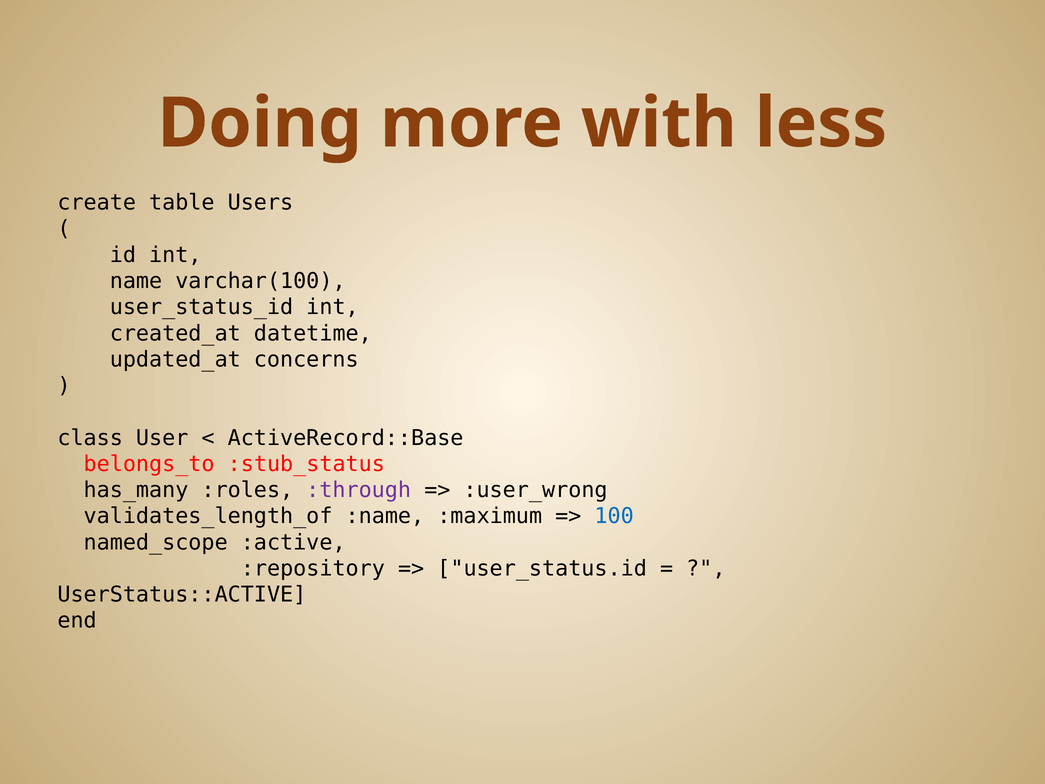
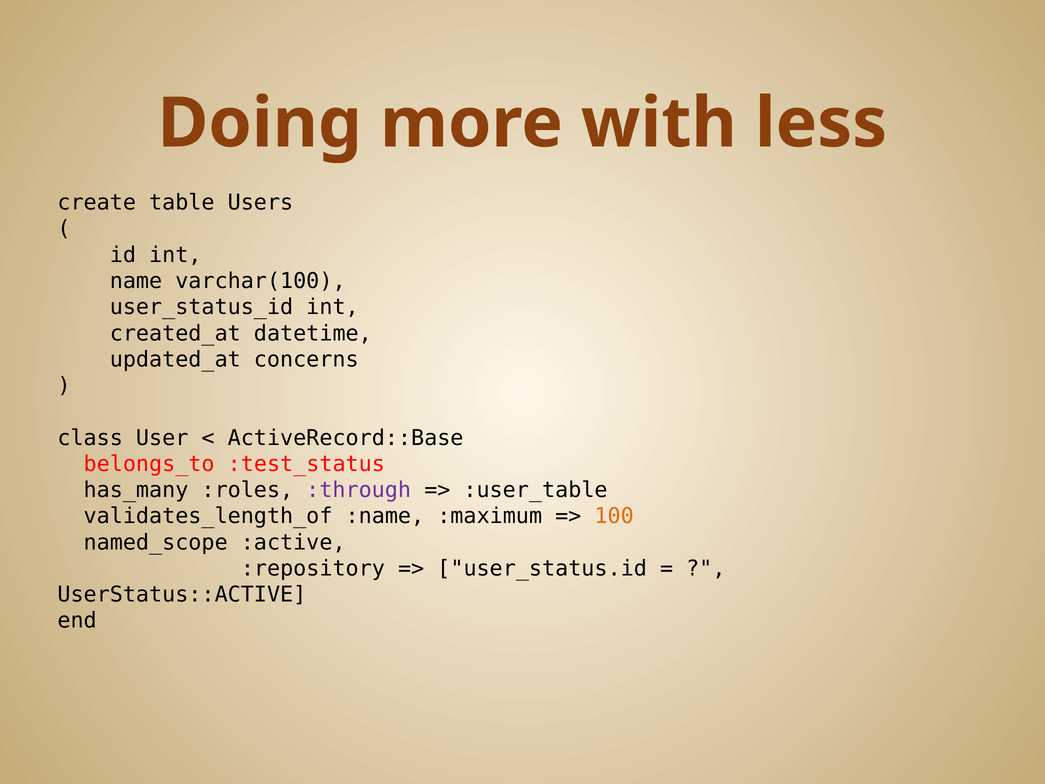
:stub_status: :stub_status -> :test_status (306, 464)
:user_wrong: :user_wrong -> :user_table (535, 490)
100 colour: blue -> orange (614, 516)
